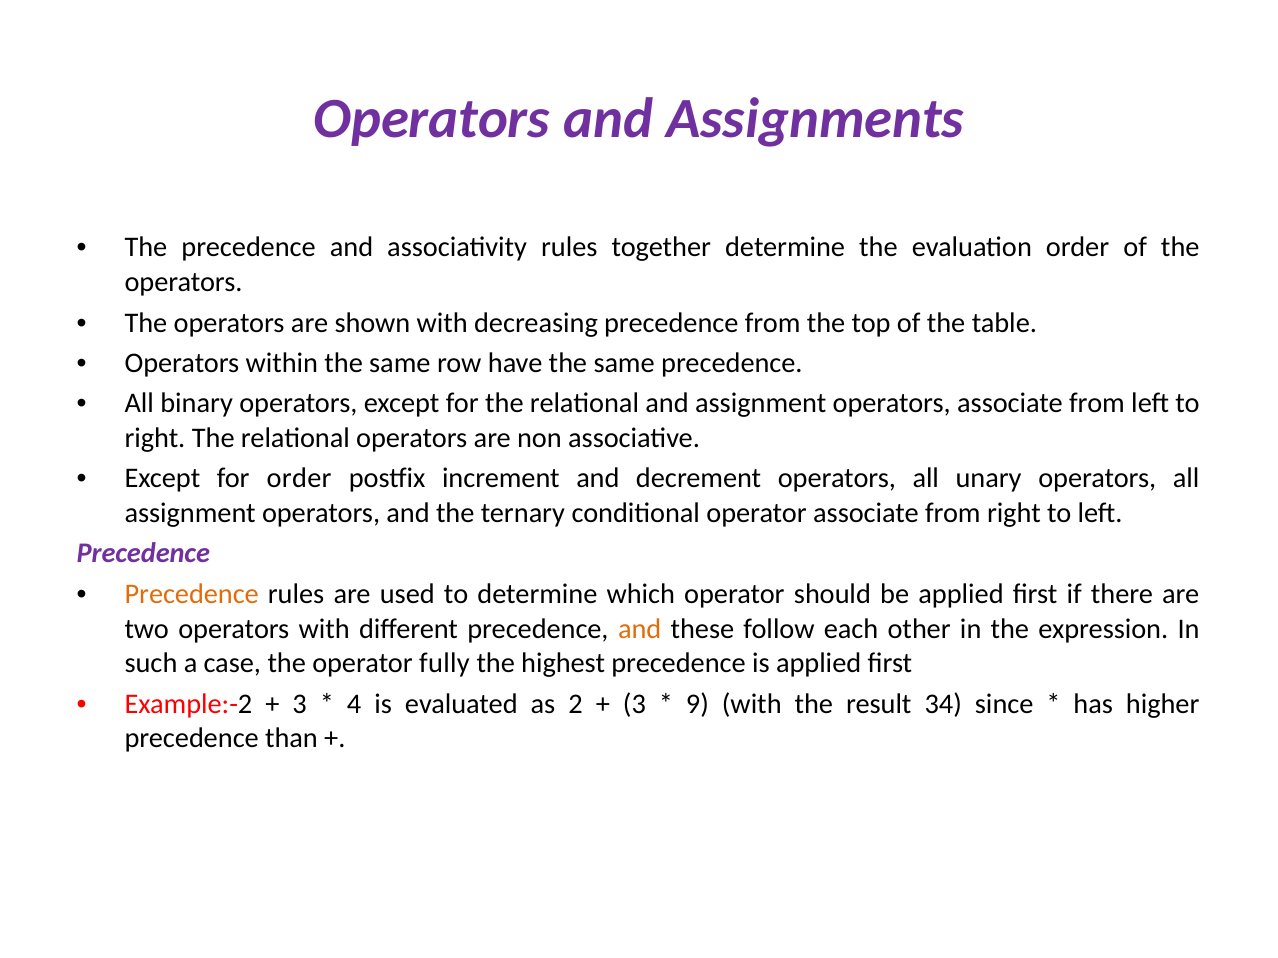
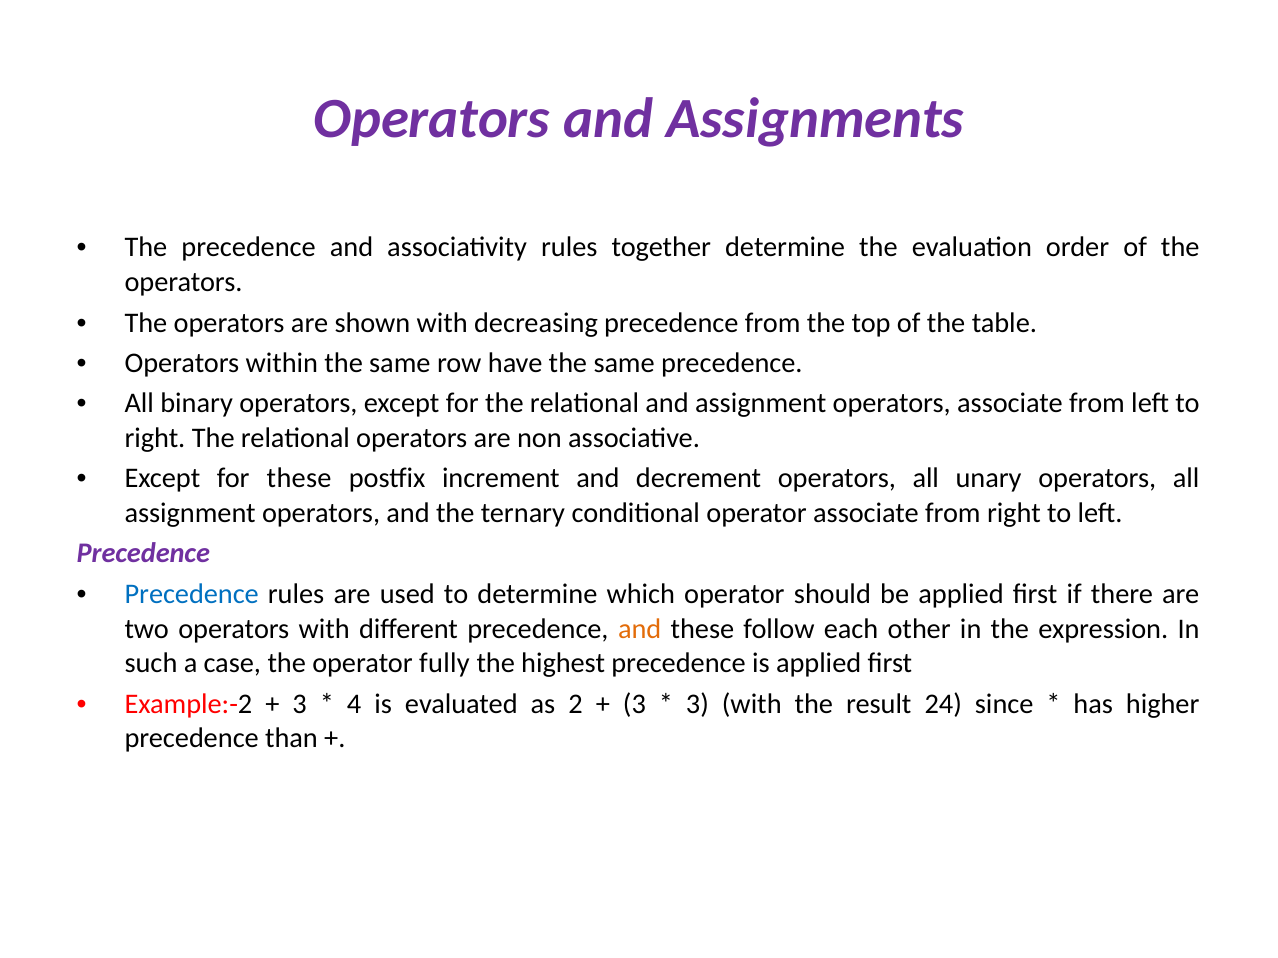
for order: order -> these (299, 479)
Precedence colour: orange -> blue (192, 594)
9: 9 -> 3 (697, 704)
34: 34 -> 24 (943, 704)
